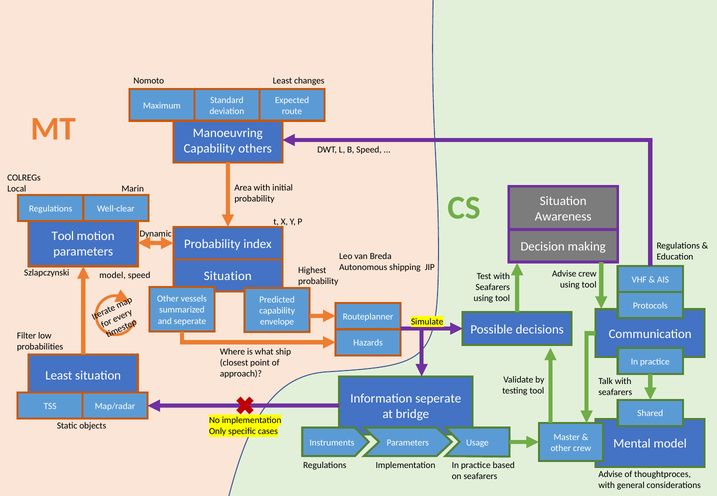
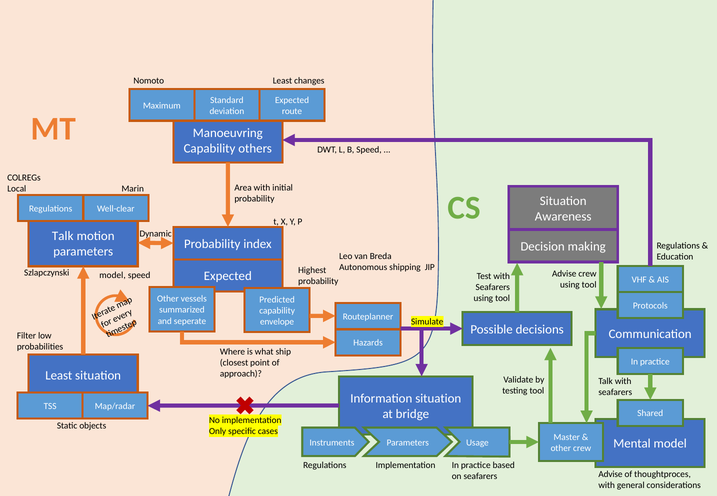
Tool: Tool -> Talk (63, 236)
Situation: Situation -> Expected (228, 276)
Information seperate: seperate -> situation (438, 399)
